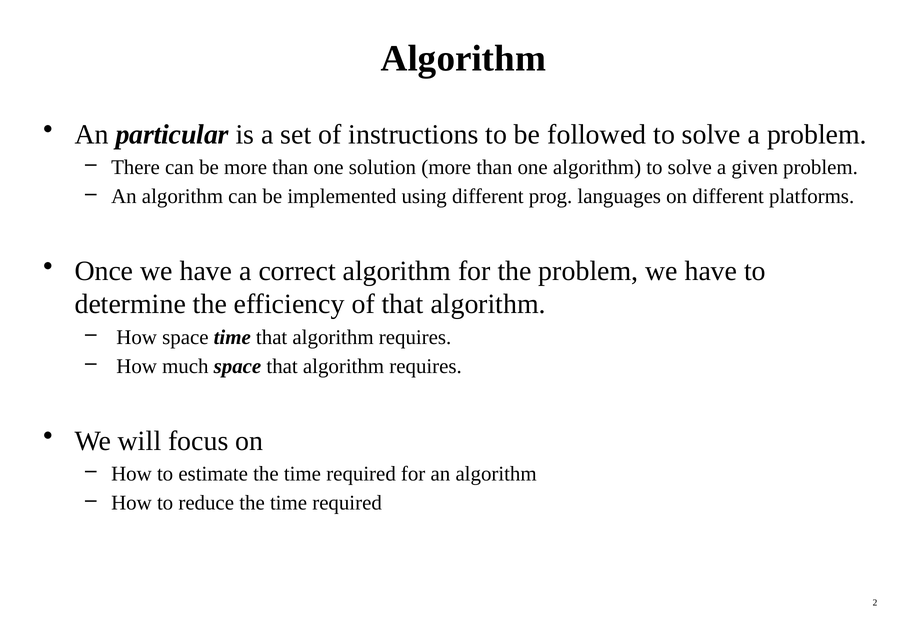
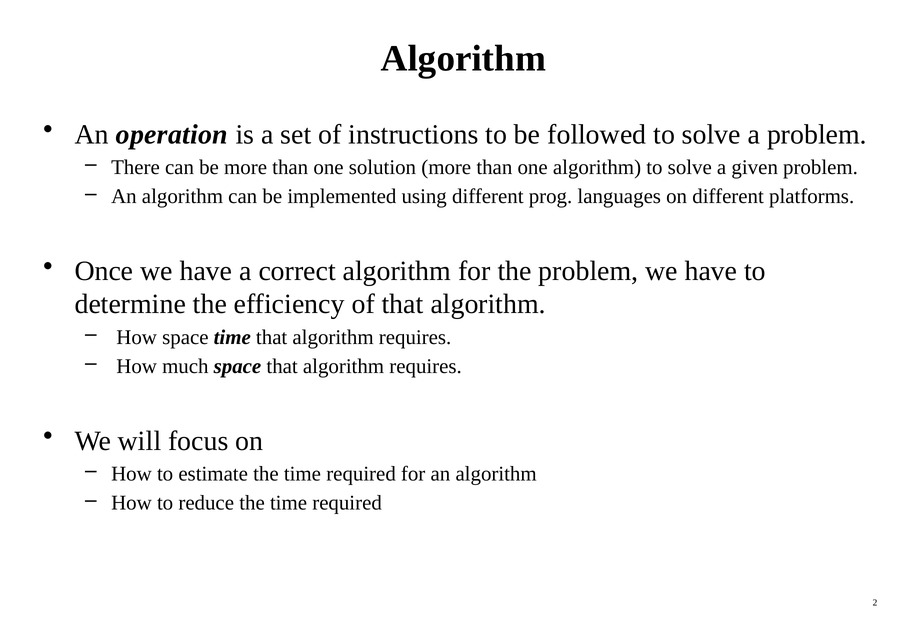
particular: particular -> operation (172, 134)
